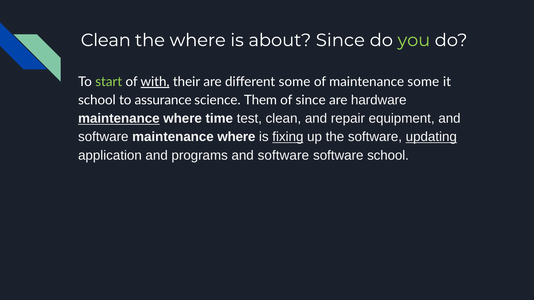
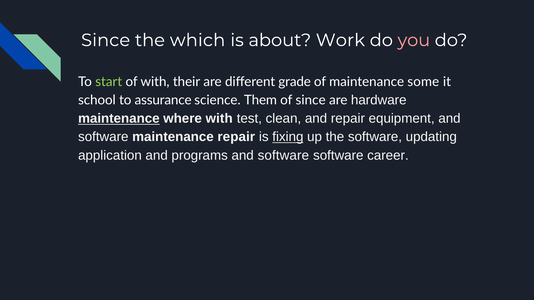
Clean: Clean -> Since (106, 40)
the where: where -> which (198, 40)
about Since: Since -> Work (340, 40)
you colour: light green -> pink (414, 40)
with underline: present -> none (155, 82)
different some: some -> grade (295, 82)
where time: time -> with (219, 119)
software maintenance where: where -> repair (236, 137)
updating underline: present -> none (431, 137)
software school: school -> career (388, 156)
